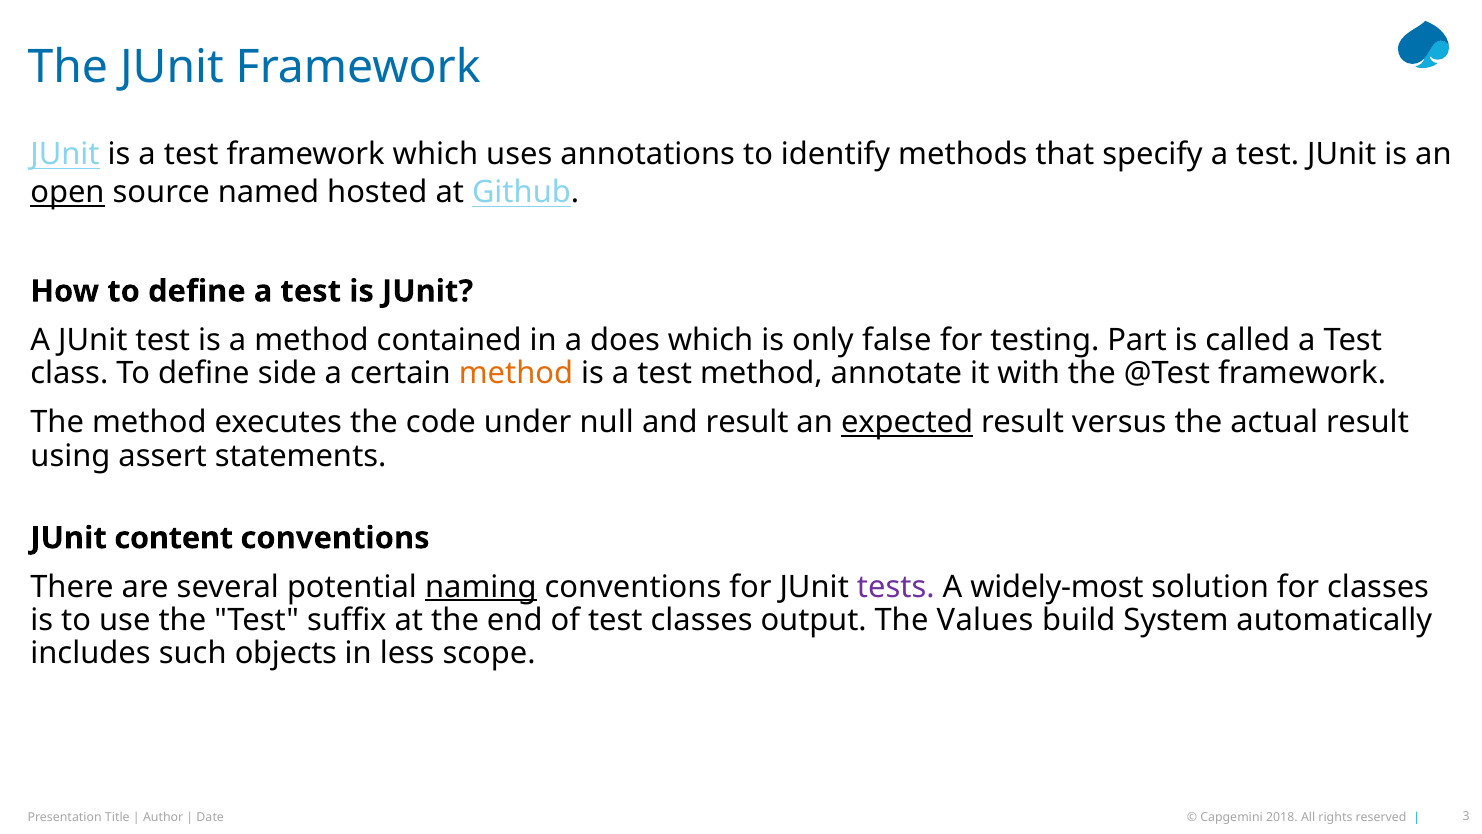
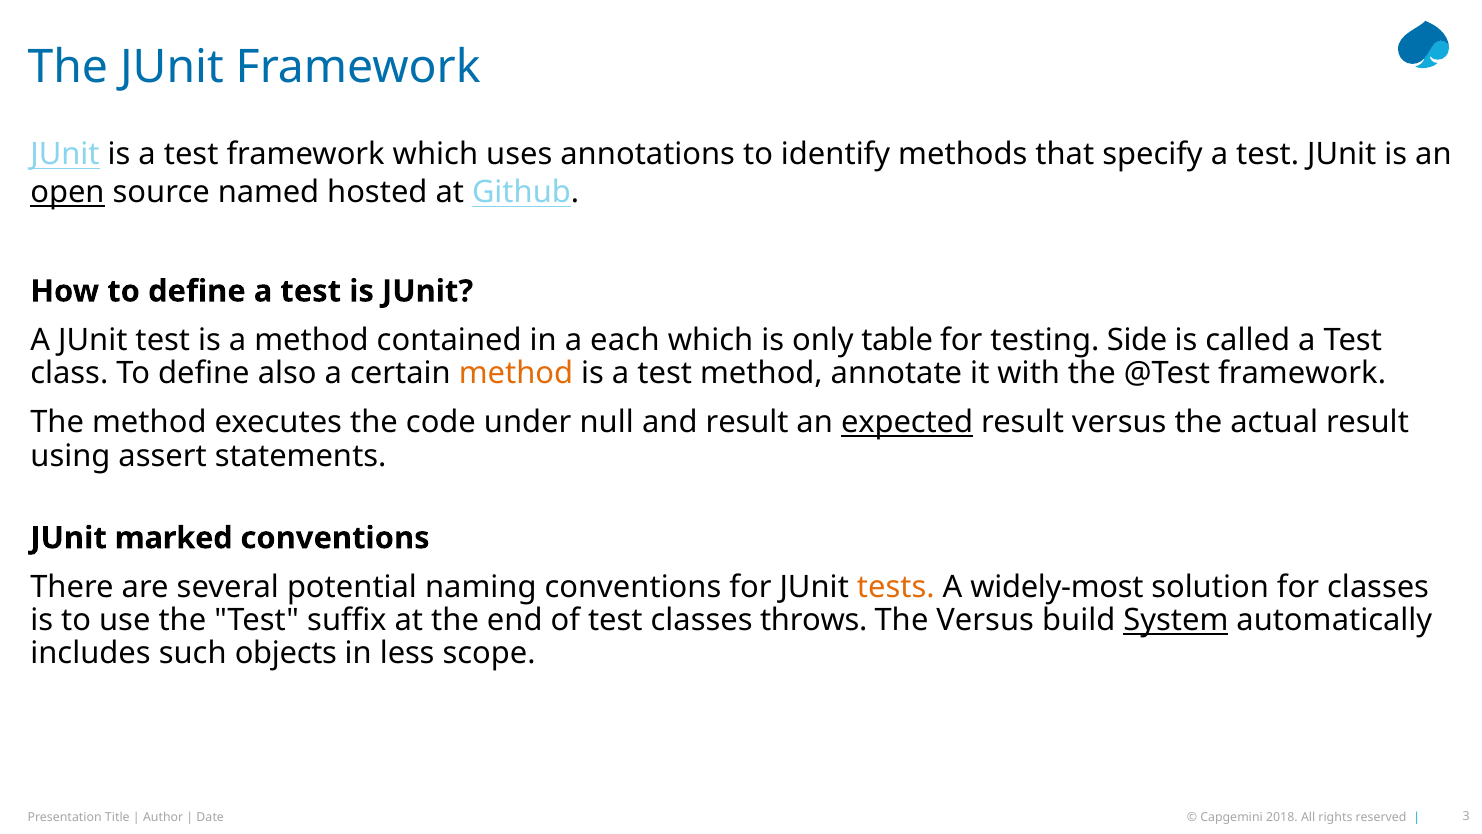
does: does -> each (625, 340)
false: false -> table (897, 340)
Part: Part -> Side (1137, 340)
side: side -> also (287, 373)
content: content -> marked (174, 538)
naming underline: present -> none (481, 587)
tests colour: purple -> orange (896, 587)
output: output -> throws (814, 620)
The Values: Values -> Versus (985, 620)
System underline: none -> present (1176, 620)
